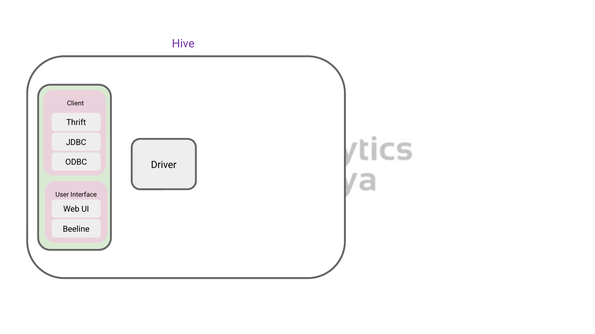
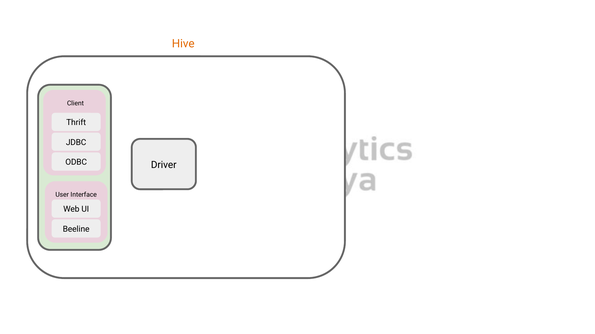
Hive colour: purple -> orange (183, 44)
